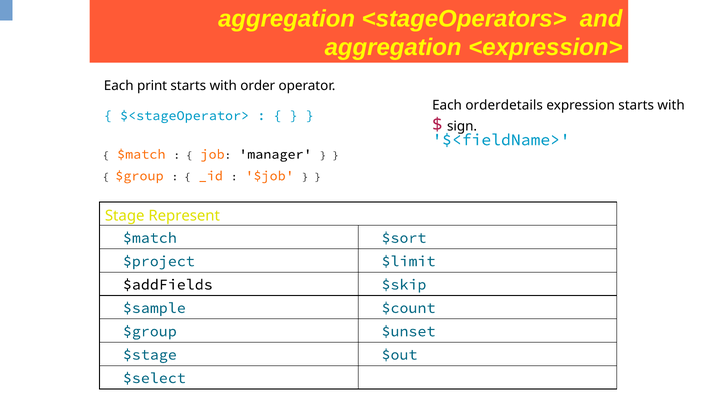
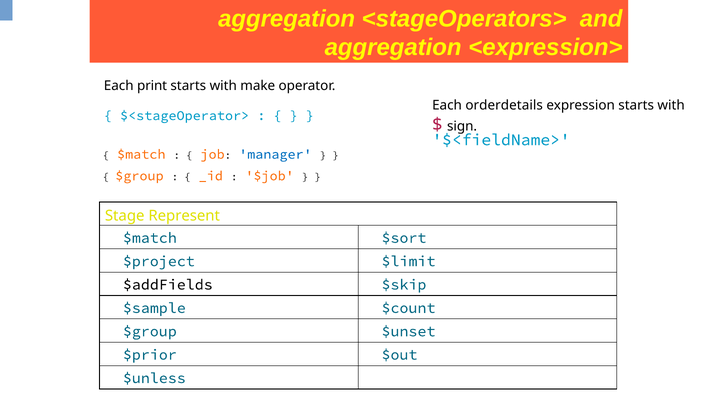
order: order -> make (258, 86)
manager colour: black -> blue (275, 154)
$stage: $stage -> $prior (150, 355)
$select: $select -> $unless (154, 378)
